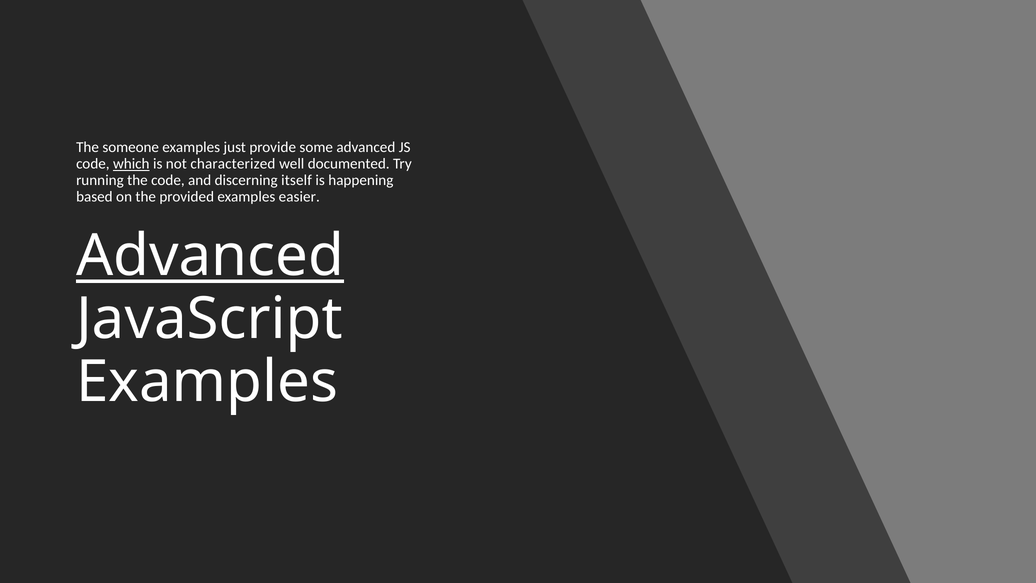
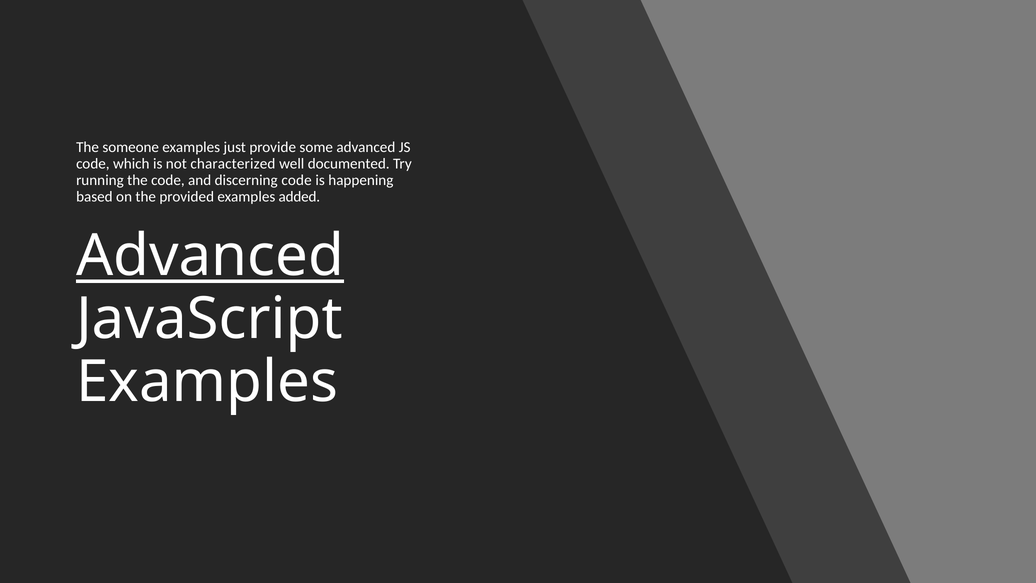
which underline: present -> none (131, 164)
discerning itself: itself -> code (297, 180)
easier: easier -> added (299, 197)
